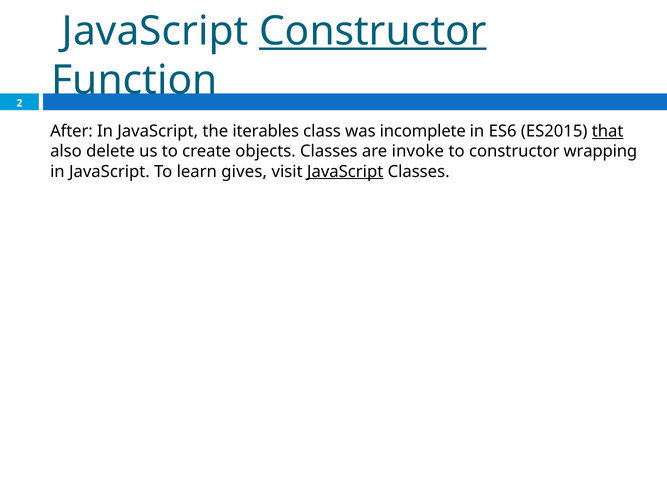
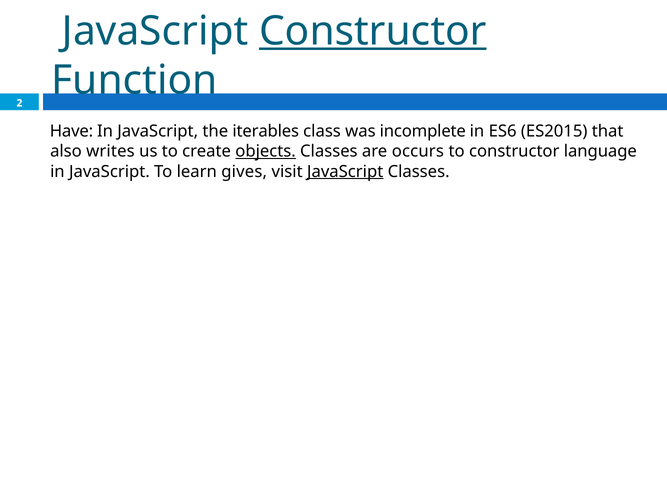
After: After -> Have (71, 131)
that underline: present -> none (608, 131)
delete: delete -> writes (110, 151)
objects underline: none -> present (266, 151)
invoke: invoke -> occurs (418, 151)
wrapping: wrapping -> language (600, 151)
